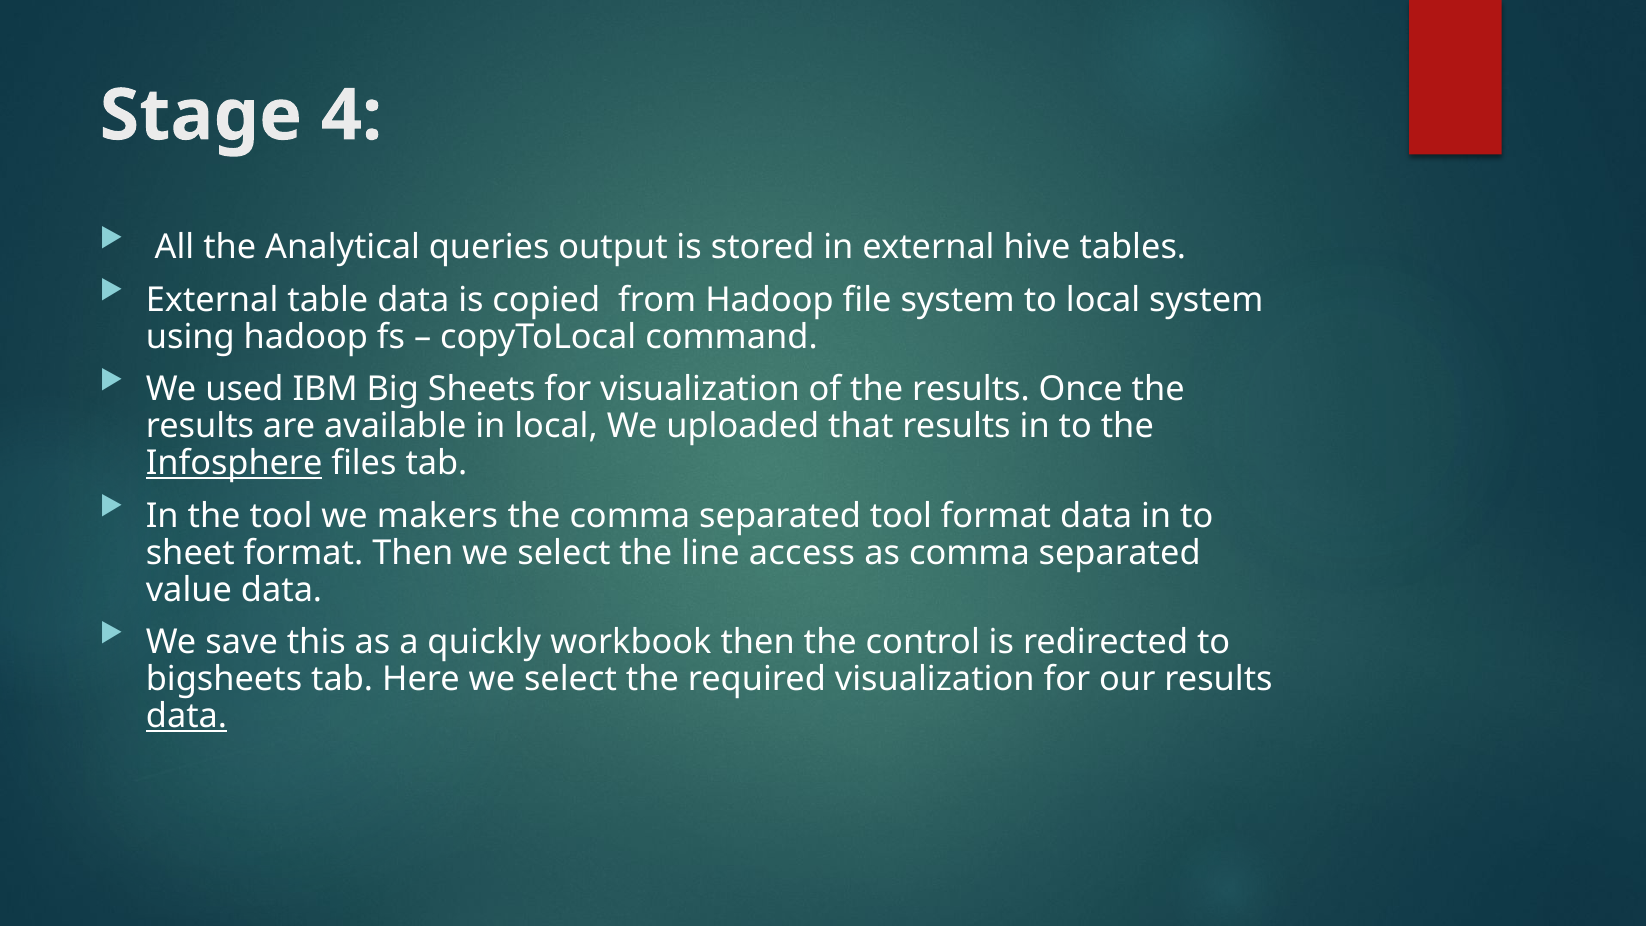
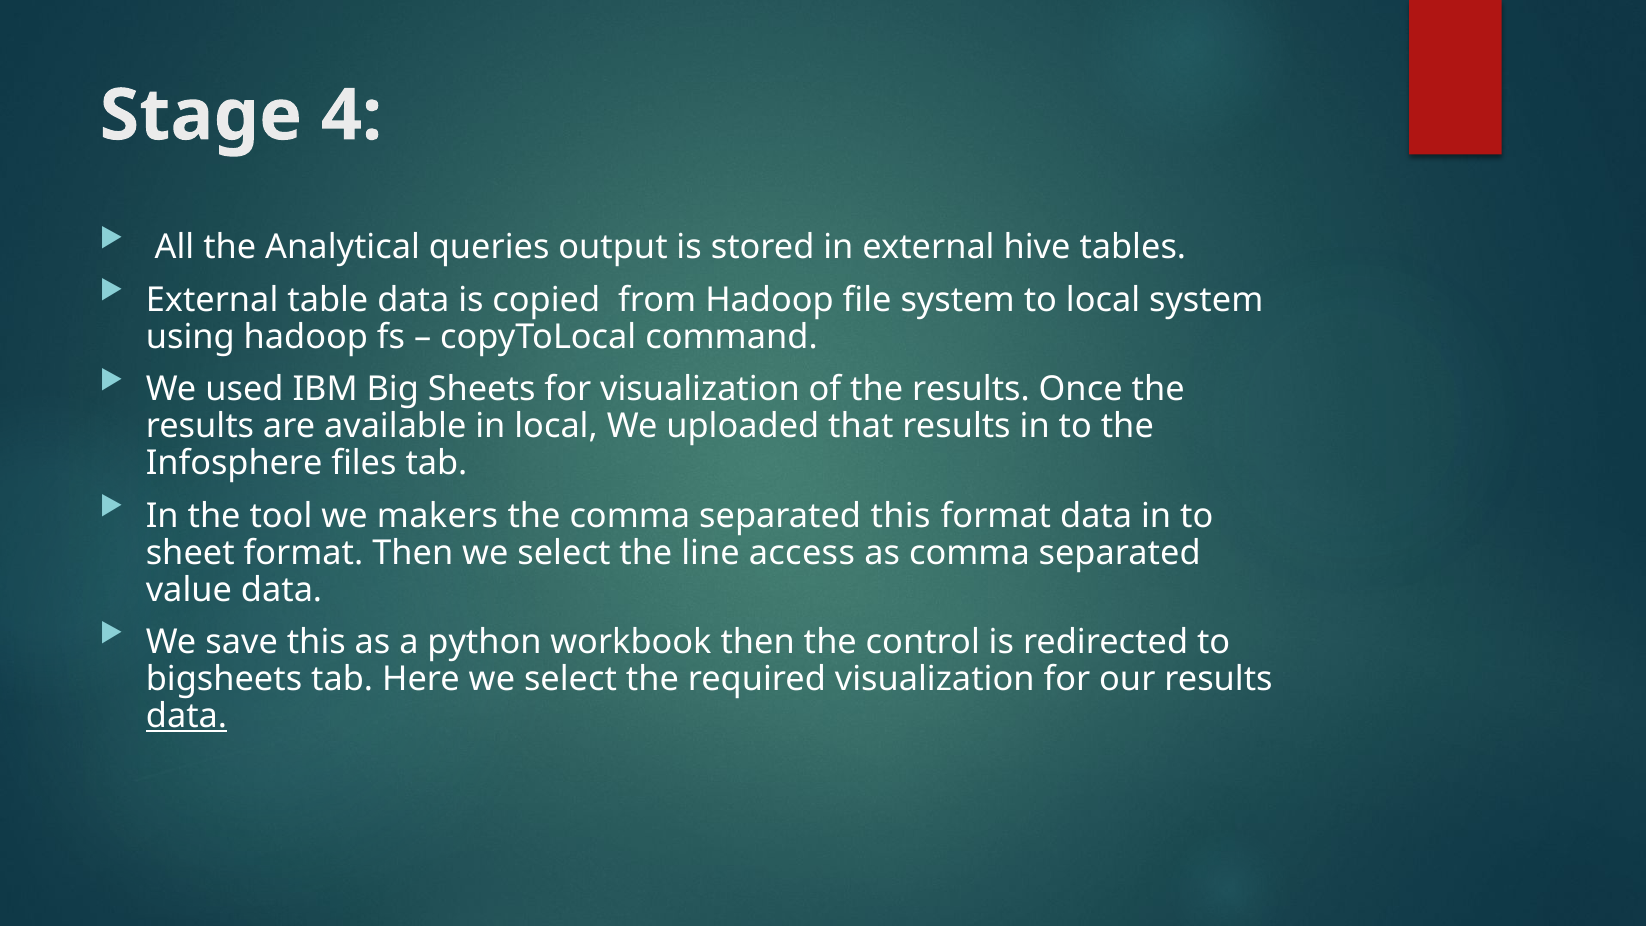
Infosphere underline: present -> none (234, 463)
separated tool: tool -> this (901, 516)
quickly: quickly -> python (484, 642)
